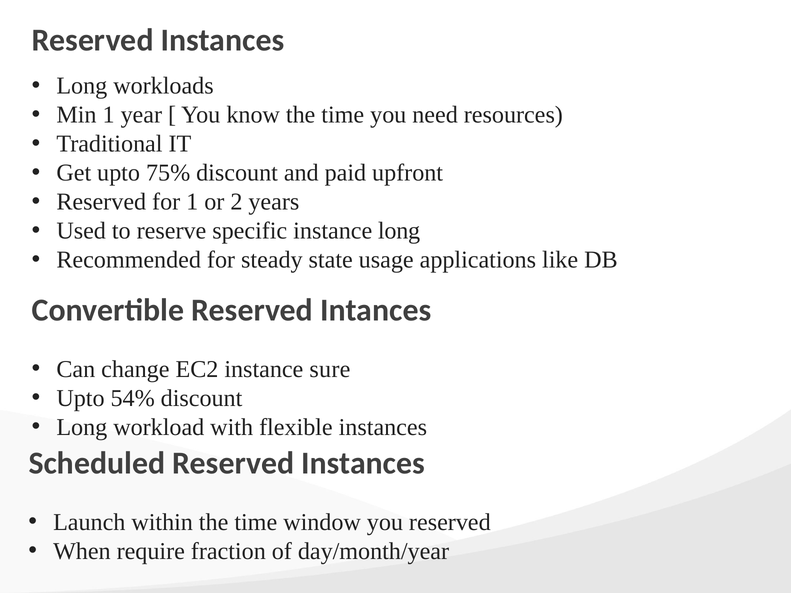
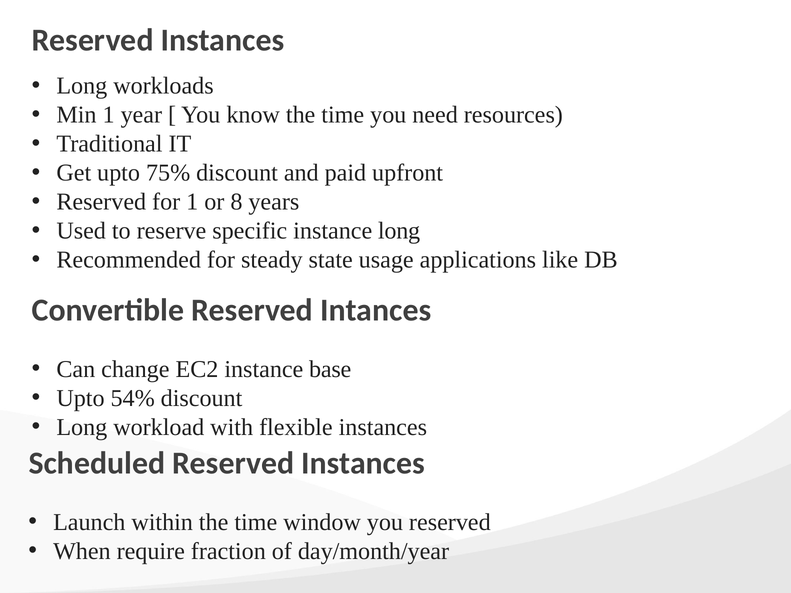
2: 2 -> 8 (236, 202)
sure: sure -> base (330, 369)
